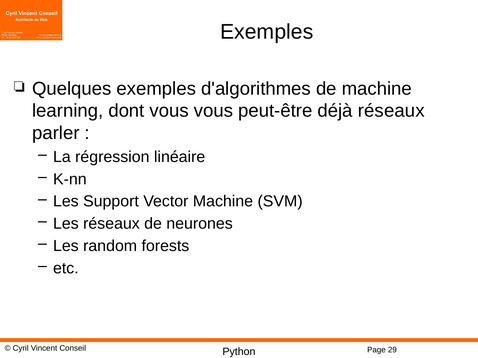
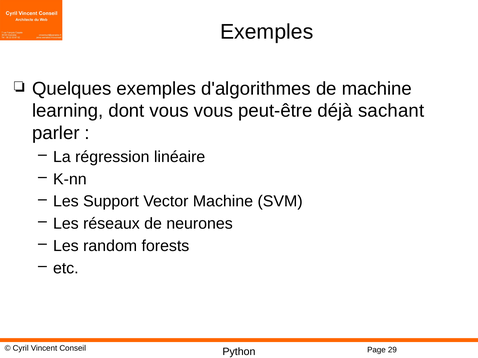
déjà réseaux: réseaux -> sachant (391, 111)
